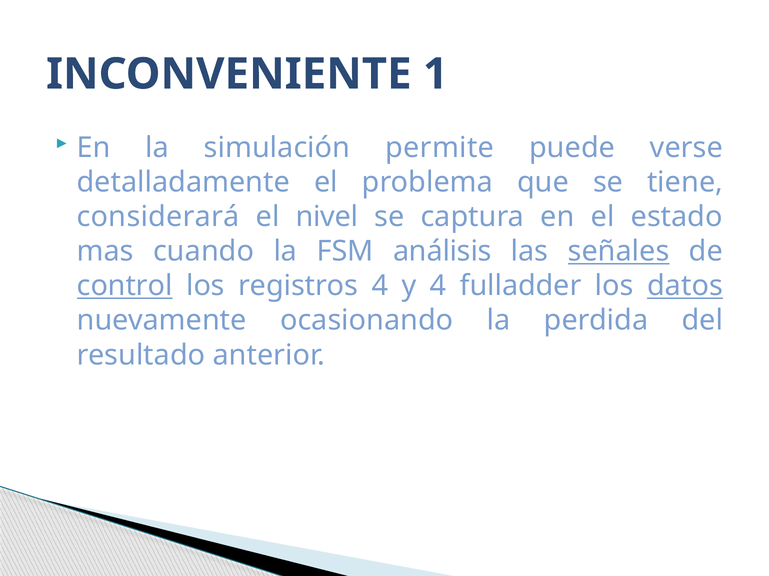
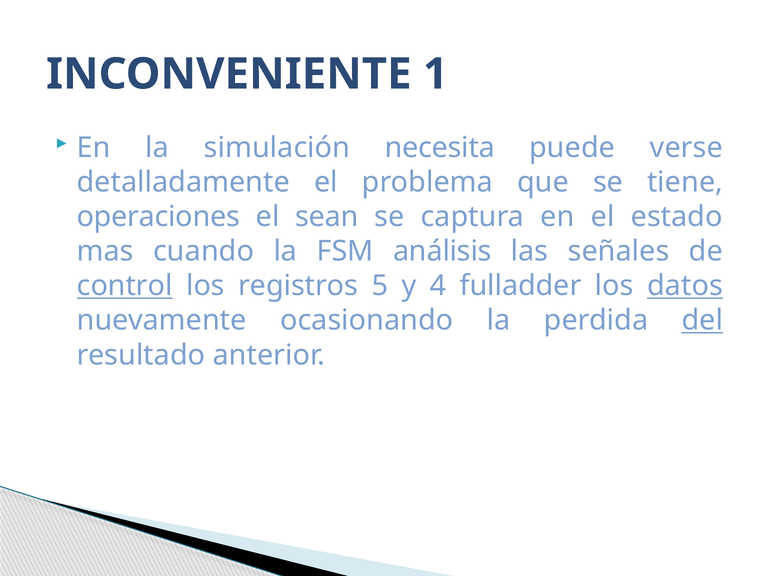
permite: permite -> necesita (440, 148)
considerará: considerará -> operaciones (158, 217)
nivel: nivel -> sean (327, 217)
señales underline: present -> none (619, 252)
registros 4: 4 -> 5 (380, 286)
del underline: none -> present (702, 321)
